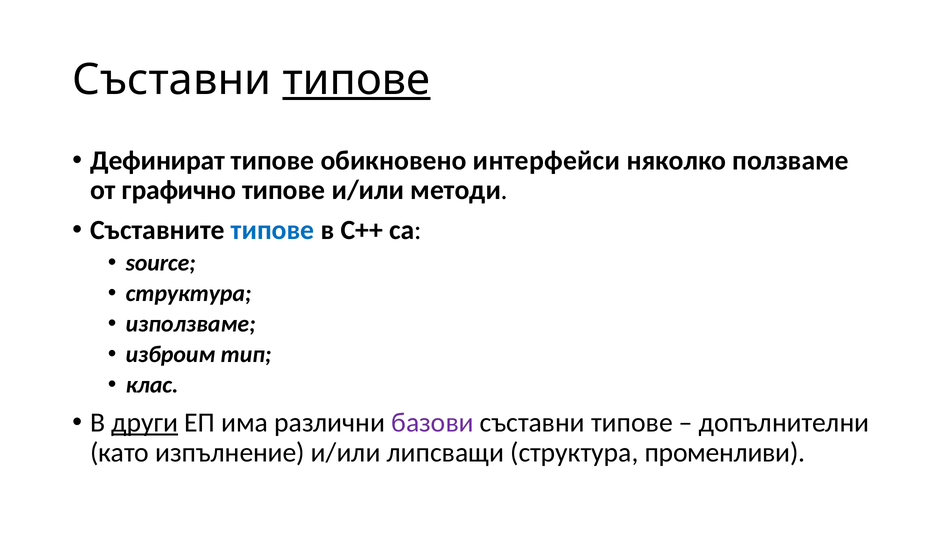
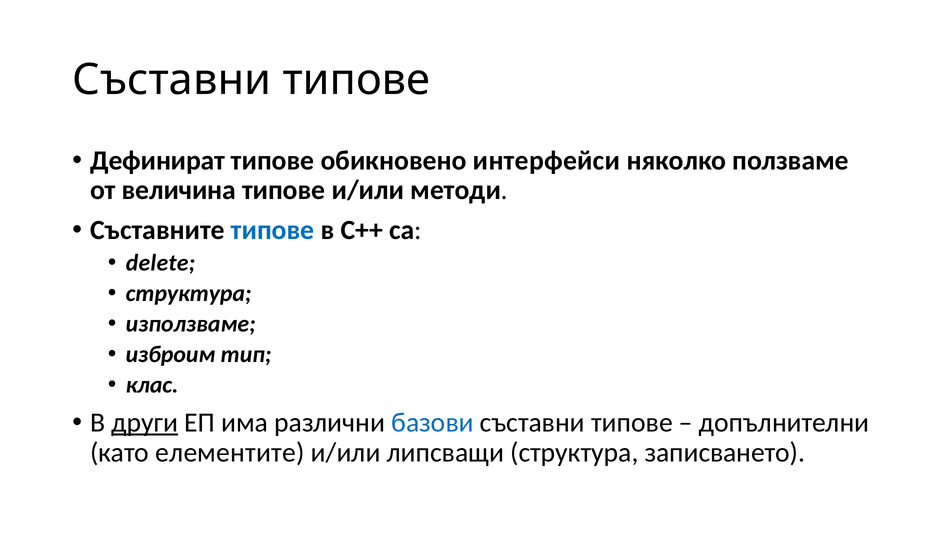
типове underline: present -> none (356, 80)
графично: графично -> величина (179, 190)
source: source -> delete (161, 263)
базови colour: purple -> blue (433, 422)
изпълнение: изпълнение -> елементите (230, 452)
променливи: променливи -> записването (725, 452)
